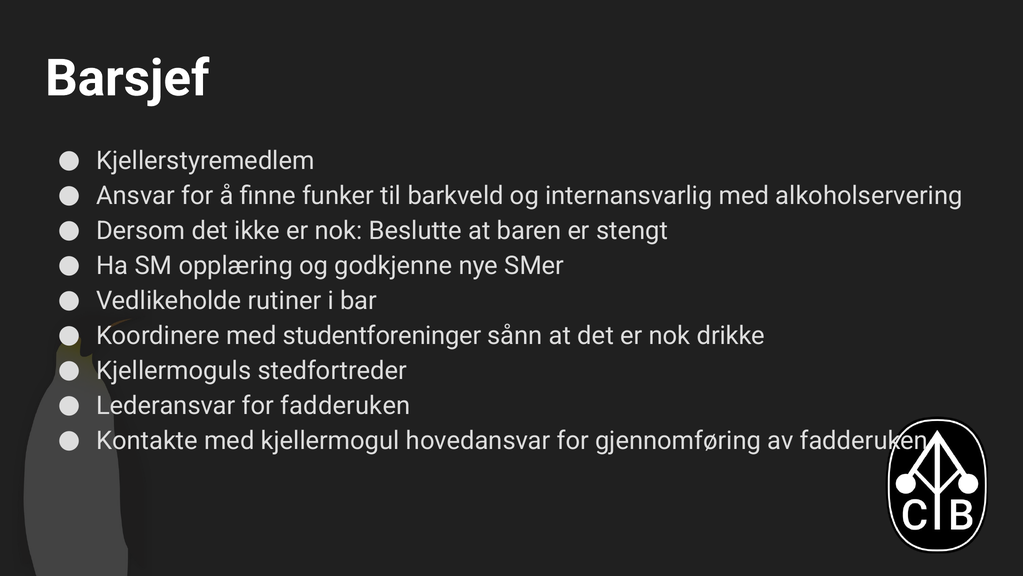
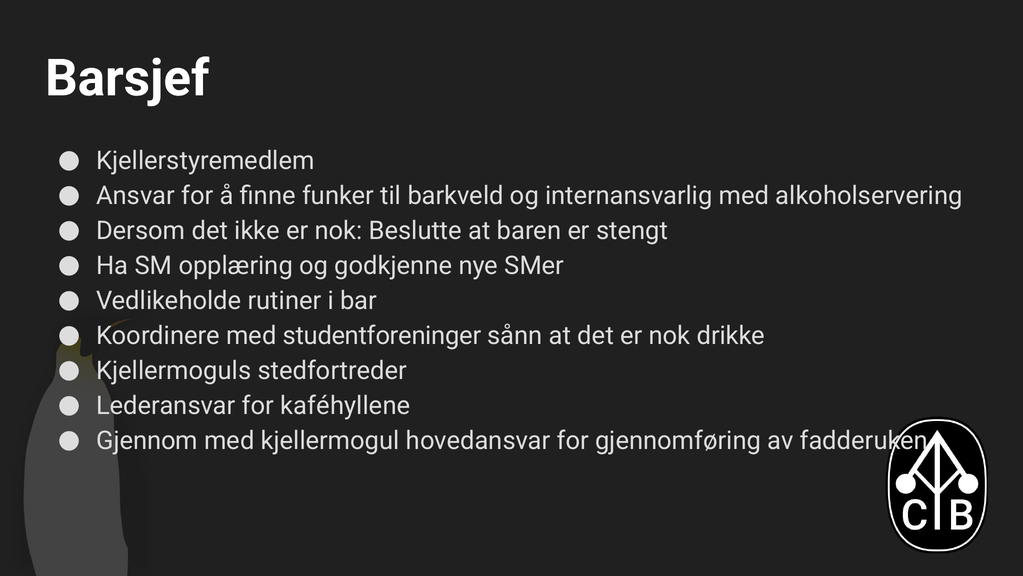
for fadderuken: fadderuken -> kaféhyllene (345, 406)
Kontakte: Kontakte -> Gjennom (147, 441)
